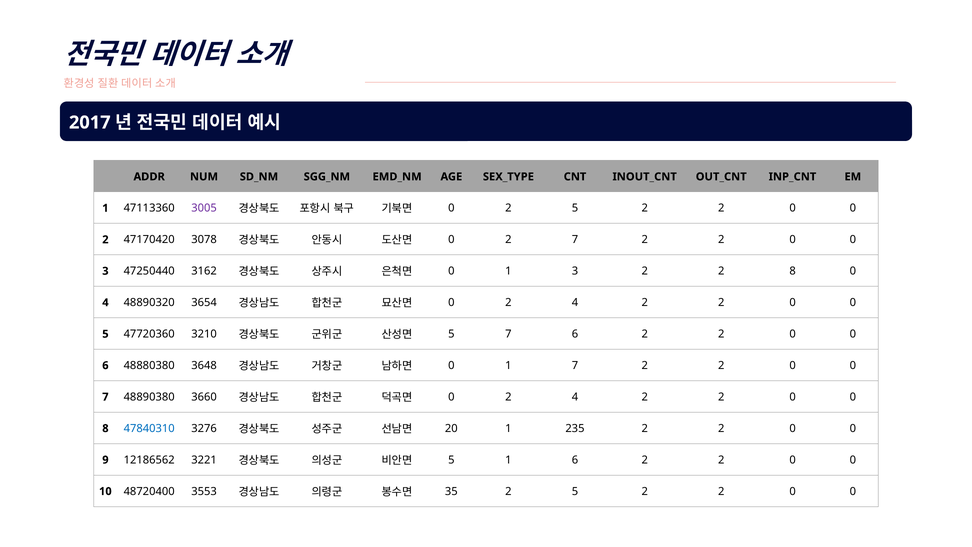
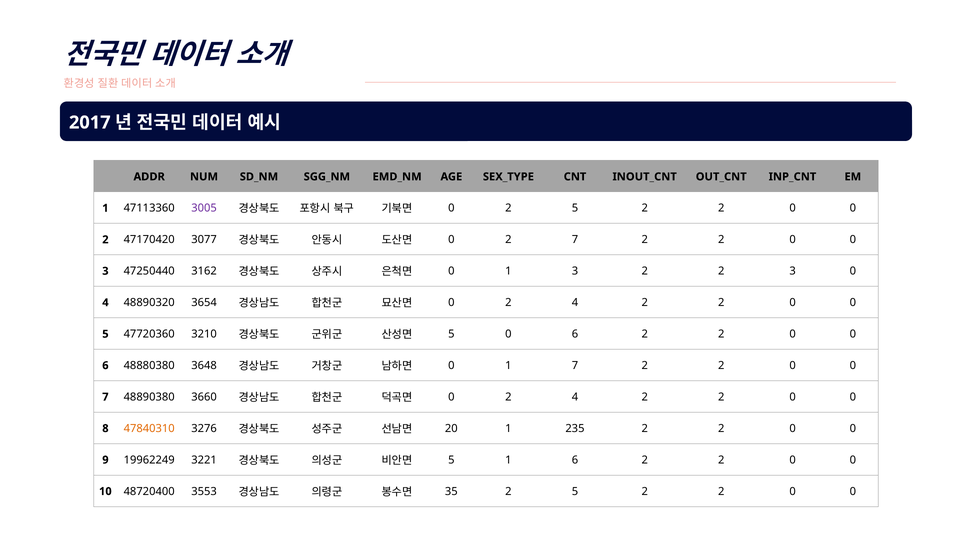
3078: 3078 -> 3077 (204, 240)
2 8: 8 -> 3 (793, 271)
5 7: 7 -> 0 (508, 334)
47840310 colour: blue -> orange (149, 428)
12186562: 12186562 -> 19962249 (149, 460)
